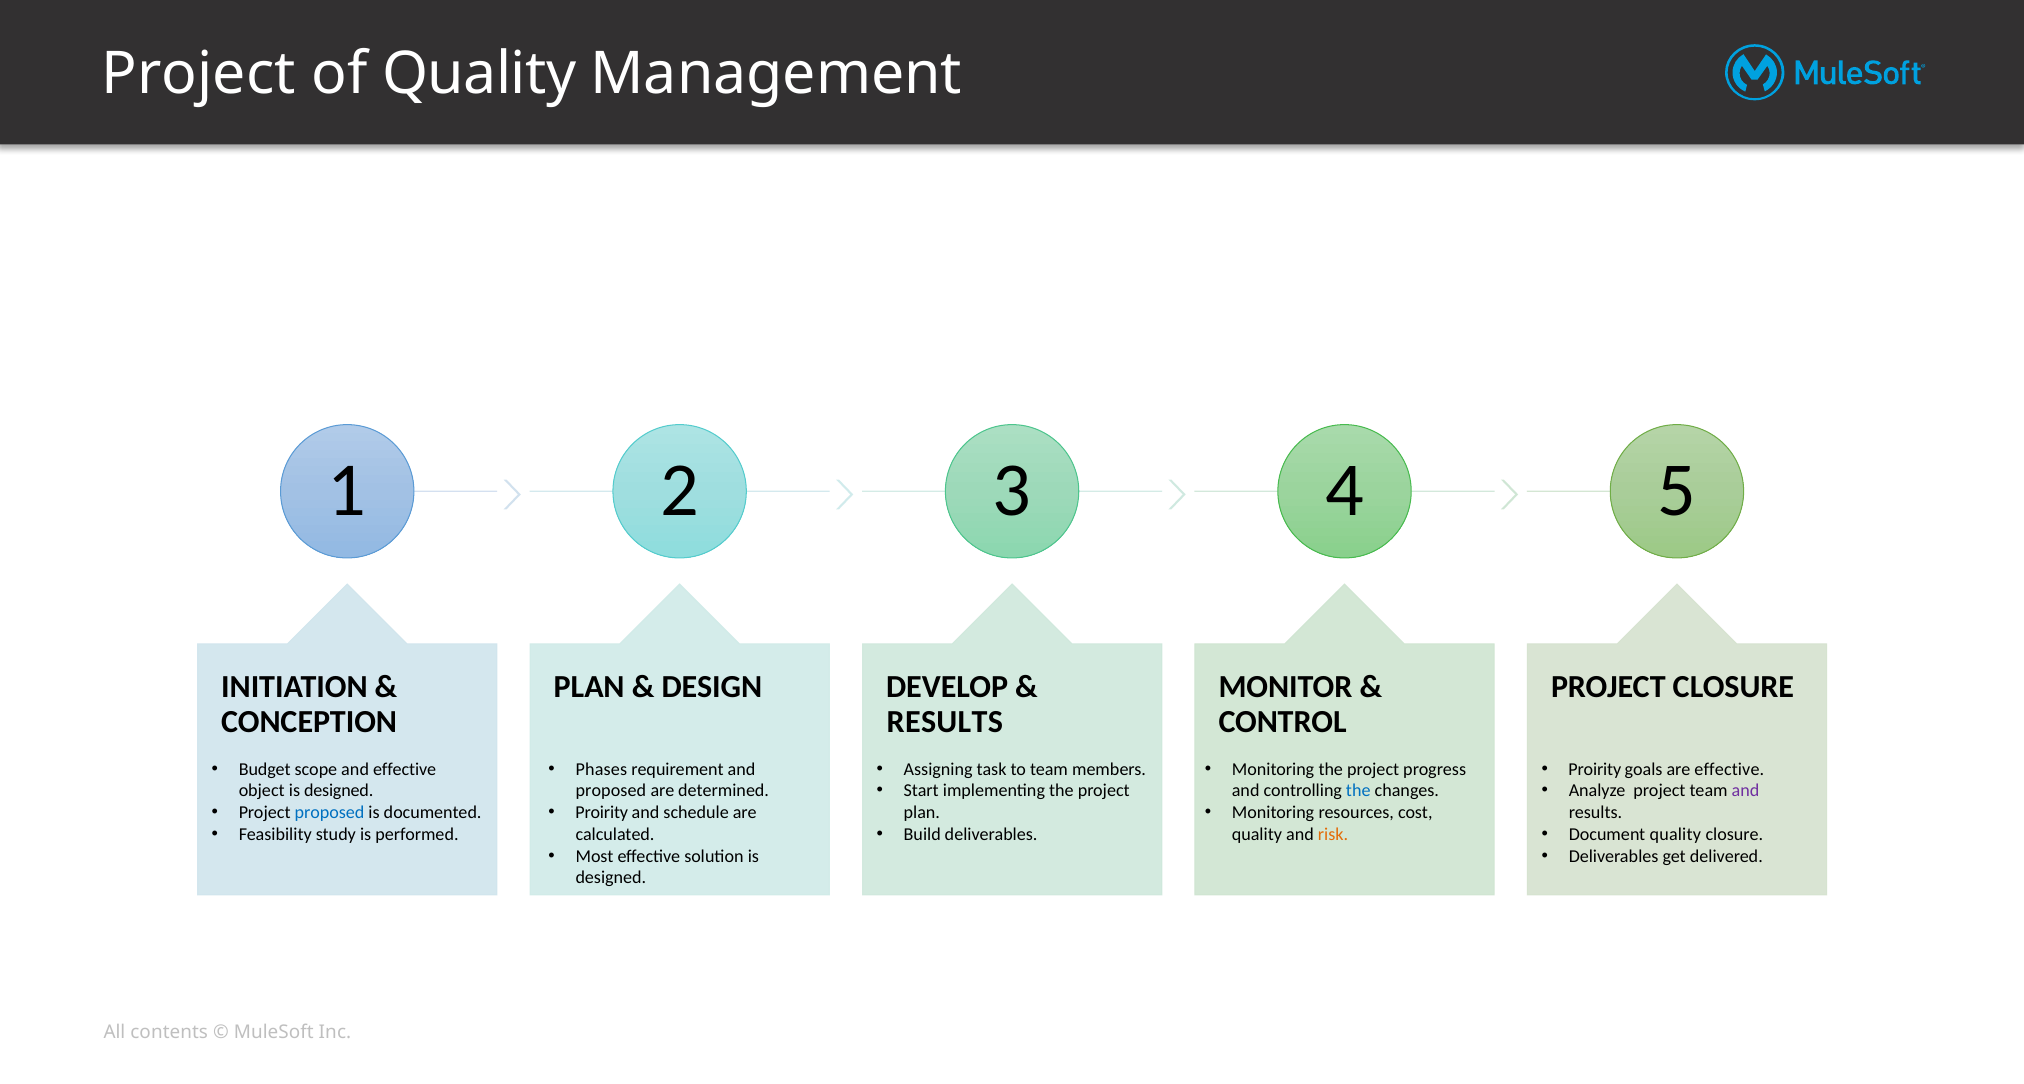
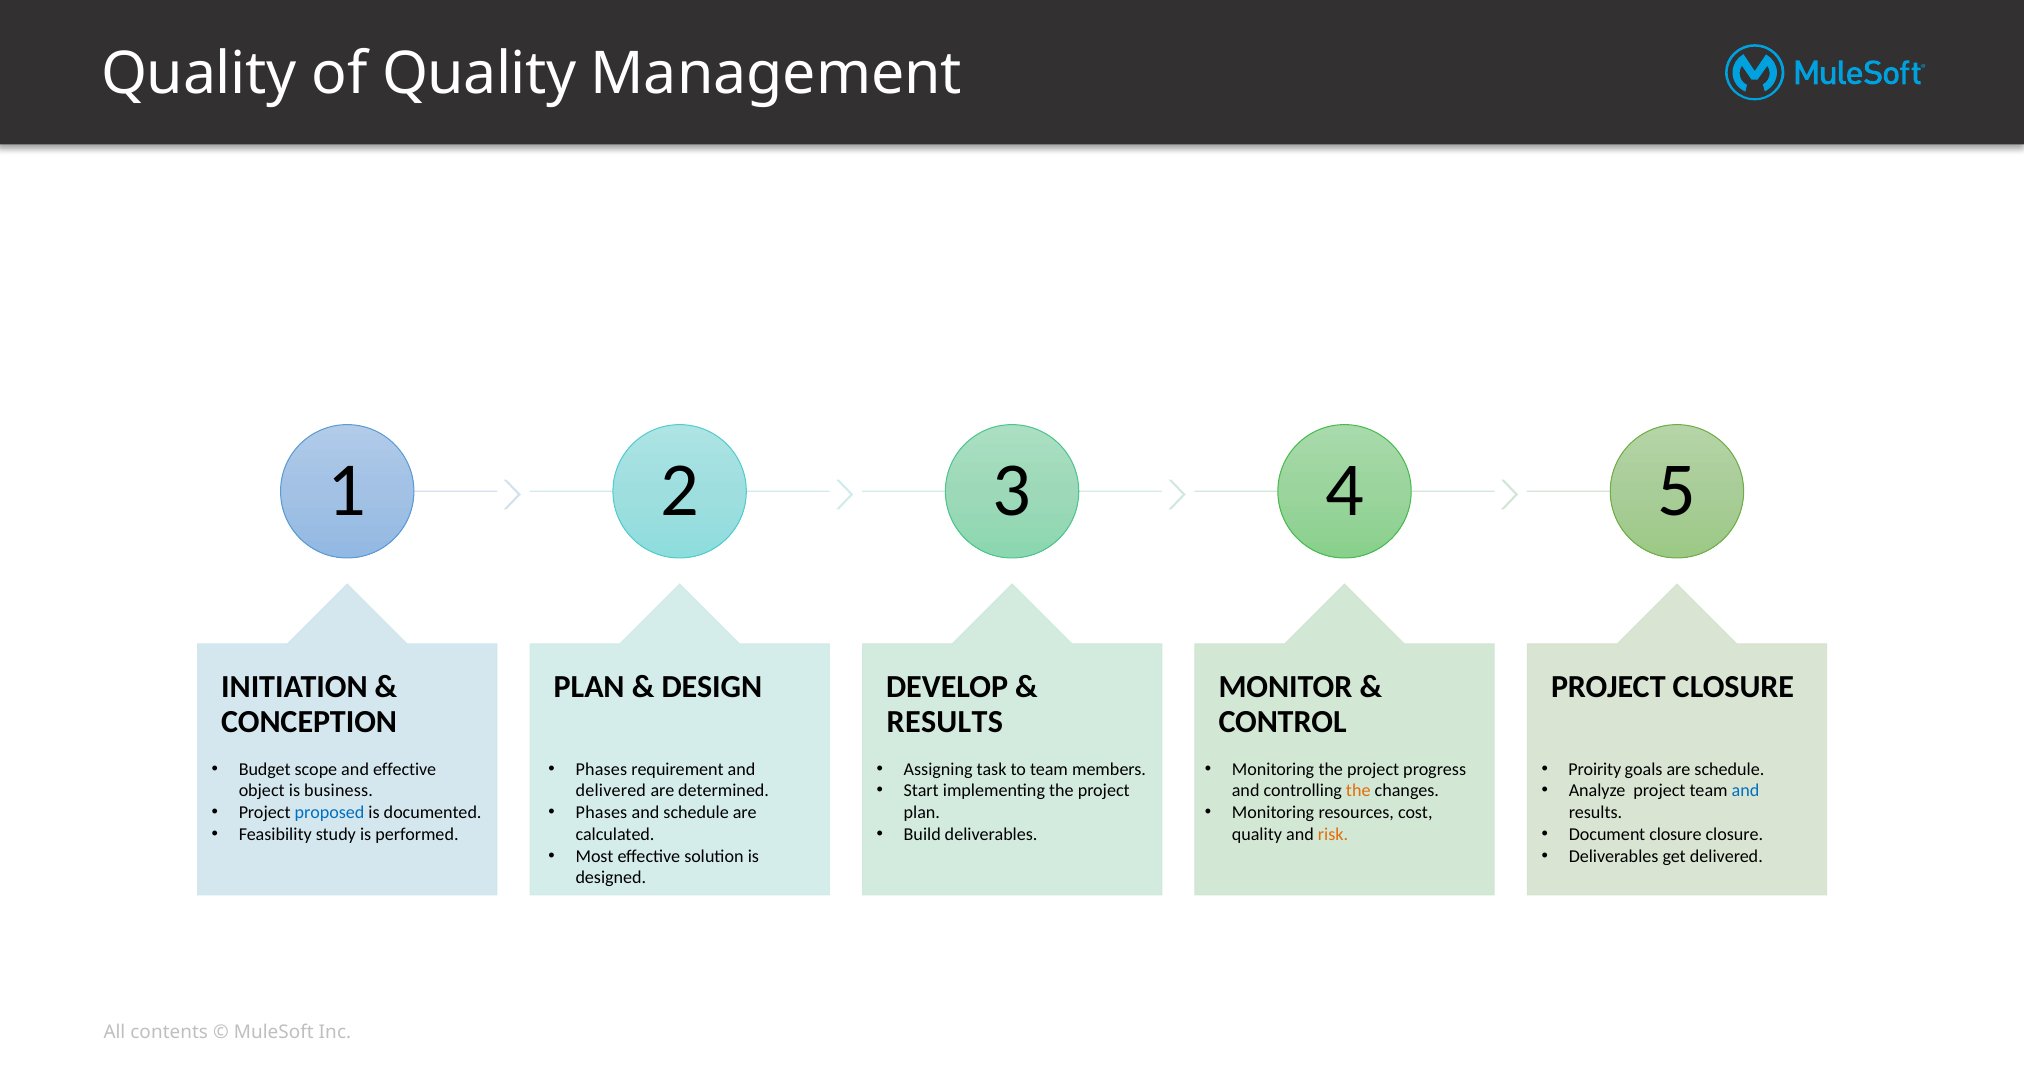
Project: Project -> Quality (199, 74)
are effective: effective -> schedule (1729, 769)
and colour: purple -> blue (1745, 791)
object is designed: designed -> business (338, 791)
proposed: proposed -> delivered (611, 791)
the colour: blue -> orange (1358, 791)
Proirity: Proirity -> Phases (602, 813)
Document quality: quality -> closure (1676, 835)
